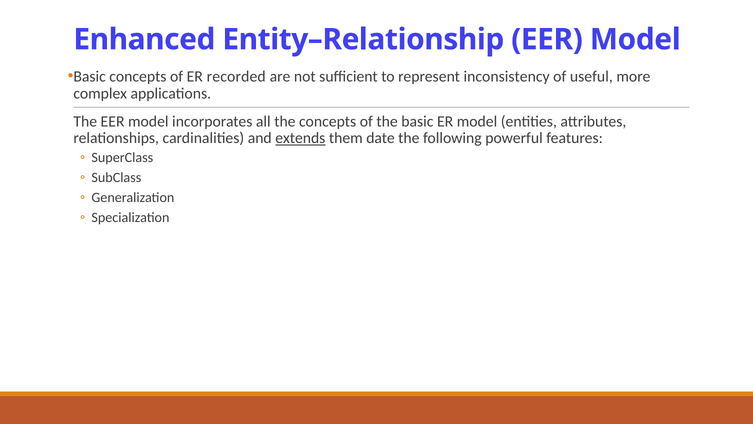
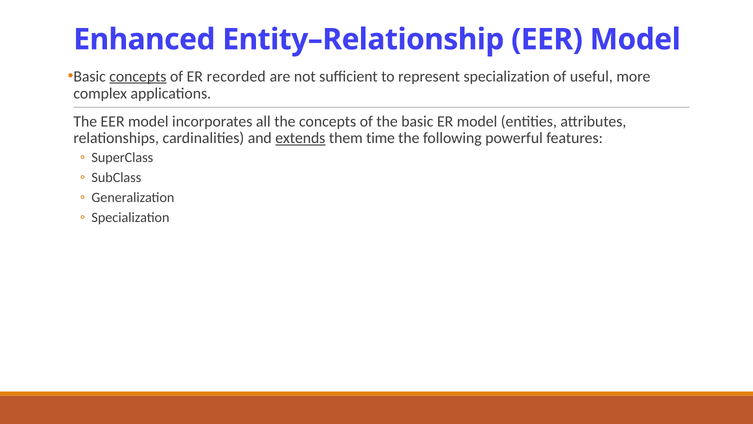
concepts underline: none -> present (138, 76)
represent inconsistency: inconsistency -> specialization (507, 76)
date: date -> time (381, 138)
